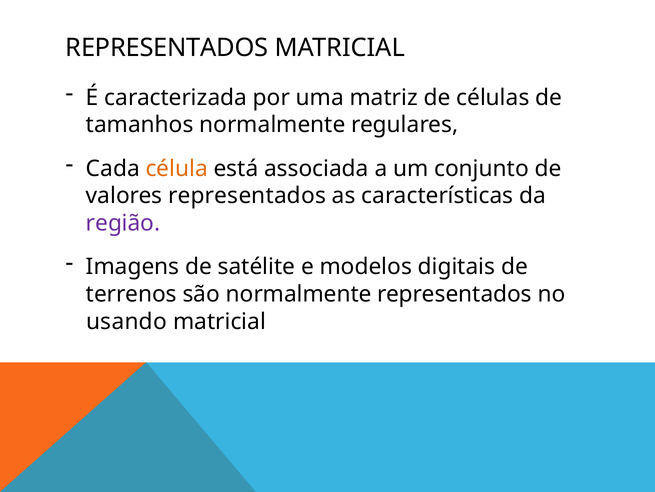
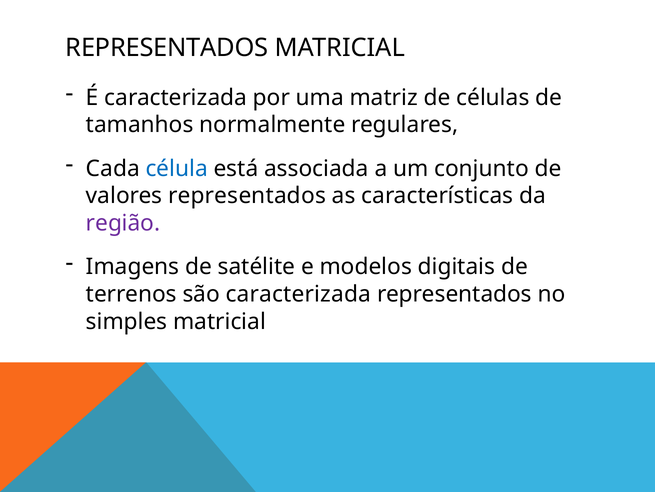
célula colour: orange -> blue (177, 168)
são normalmente: normalmente -> caracterizada (299, 294)
usando: usando -> simples (127, 321)
